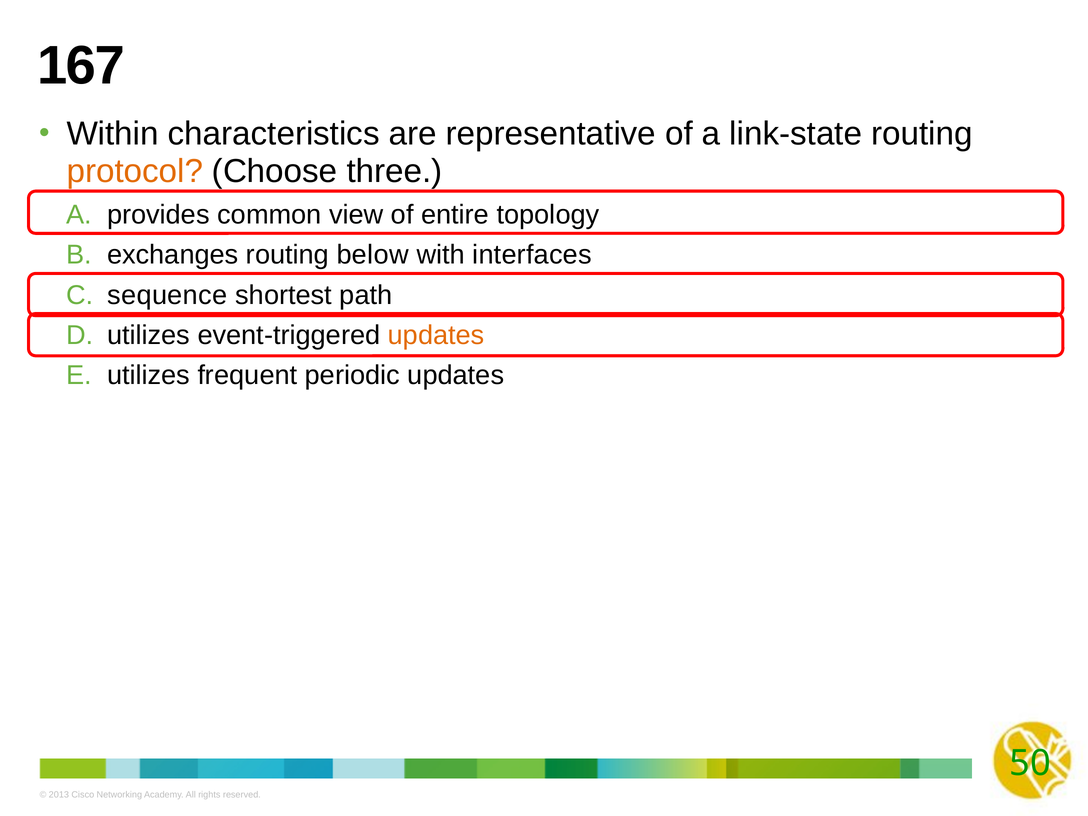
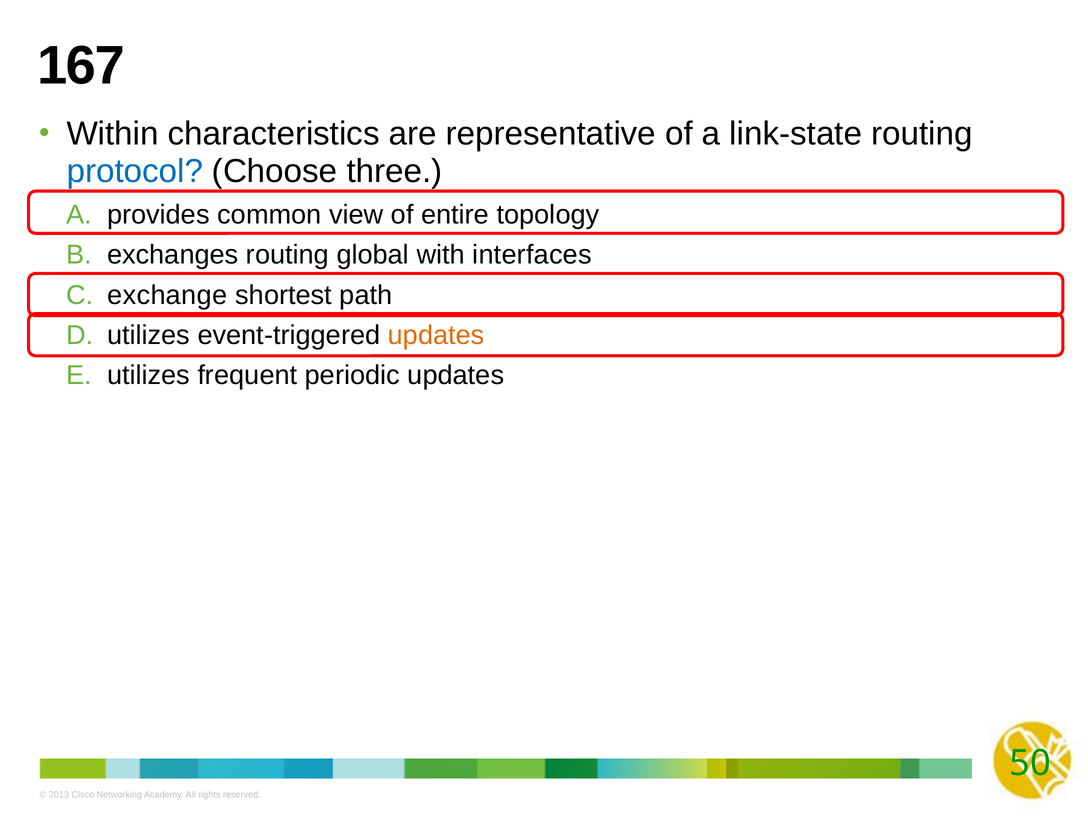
protocol colour: orange -> blue (135, 171)
below: below -> global (373, 255)
sequence: sequence -> exchange (167, 295)
